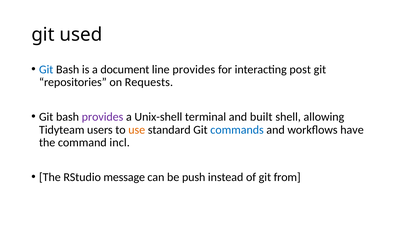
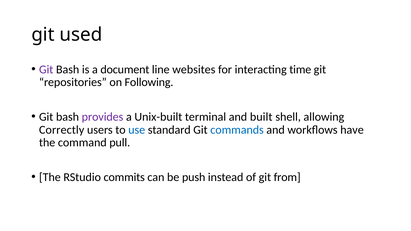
Git colour: blue -> purple (46, 69)
line provides: provides -> websites (194, 69)
post: post -> time (300, 69)
Requests: Requests -> Following (149, 82)
Unix-shell: Unix-shell -> Unix-built (158, 117)
Tidyteam: Tidyteam -> Correctly (62, 130)
use colour: orange -> blue (137, 130)
incl: incl -> pull (120, 143)
message: message -> commits (124, 177)
